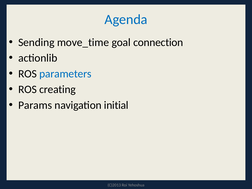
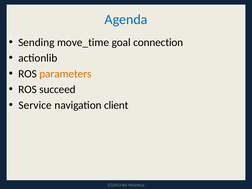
parameters colour: blue -> orange (65, 74)
creating: creating -> succeed (58, 89)
Params: Params -> Service (35, 105)
initial: initial -> client (116, 105)
